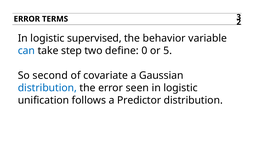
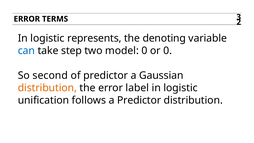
supervised: supervised -> represents (94, 38)
behavior: behavior -> denoting (164, 38)
define: define -> model (122, 51)
or 5: 5 -> 0 (168, 51)
of covariate: covariate -> predictor (106, 75)
distribution colour: blue -> orange (47, 88)
seen: seen -> label (137, 88)
